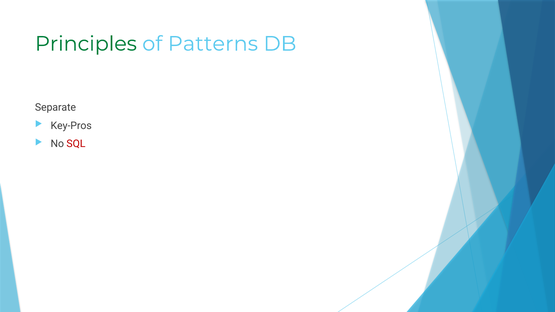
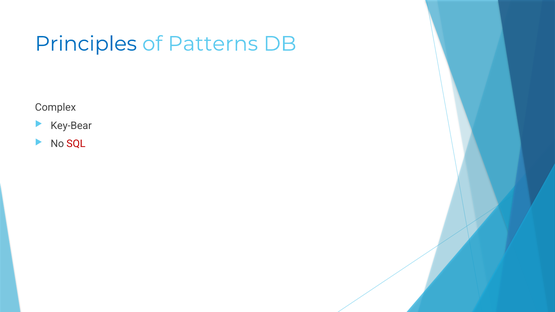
Principles colour: green -> blue (86, 44)
Separate: Separate -> Complex (55, 107)
Key-Pros: Key-Pros -> Key-Bear (71, 126)
